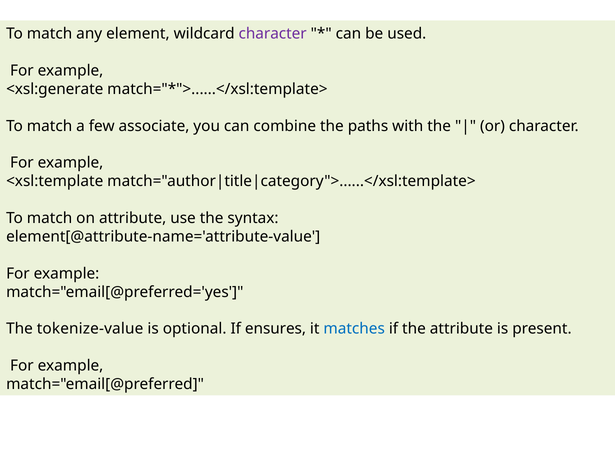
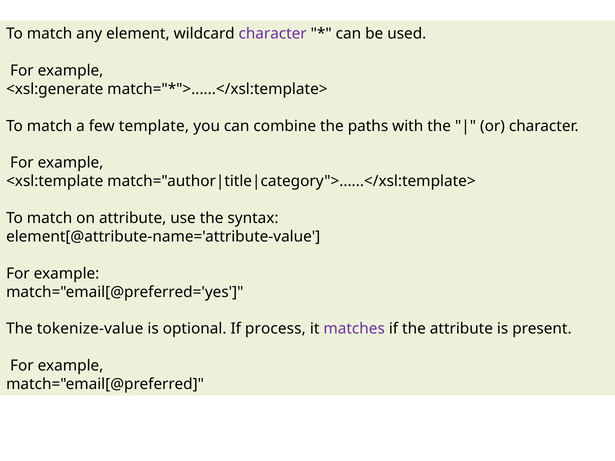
associate: associate -> template (154, 126)
ensures: ensures -> process (275, 329)
matches colour: blue -> purple (354, 329)
